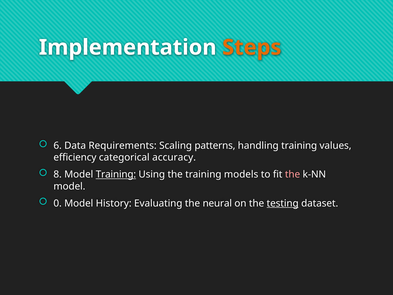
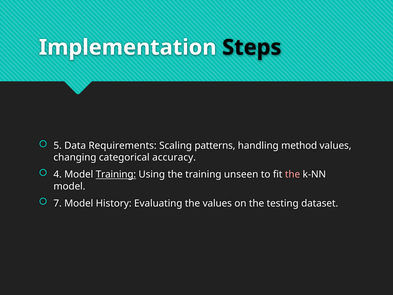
Steps colour: orange -> black (252, 47)
6: 6 -> 5 (58, 146)
handling training: training -> method (299, 146)
efficiency: efficiency -> changing (75, 157)
8: 8 -> 4 (58, 174)
models: models -> unseen (241, 174)
0: 0 -> 7 (58, 203)
the neural: neural -> values (217, 203)
testing underline: present -> none (283, 203)
